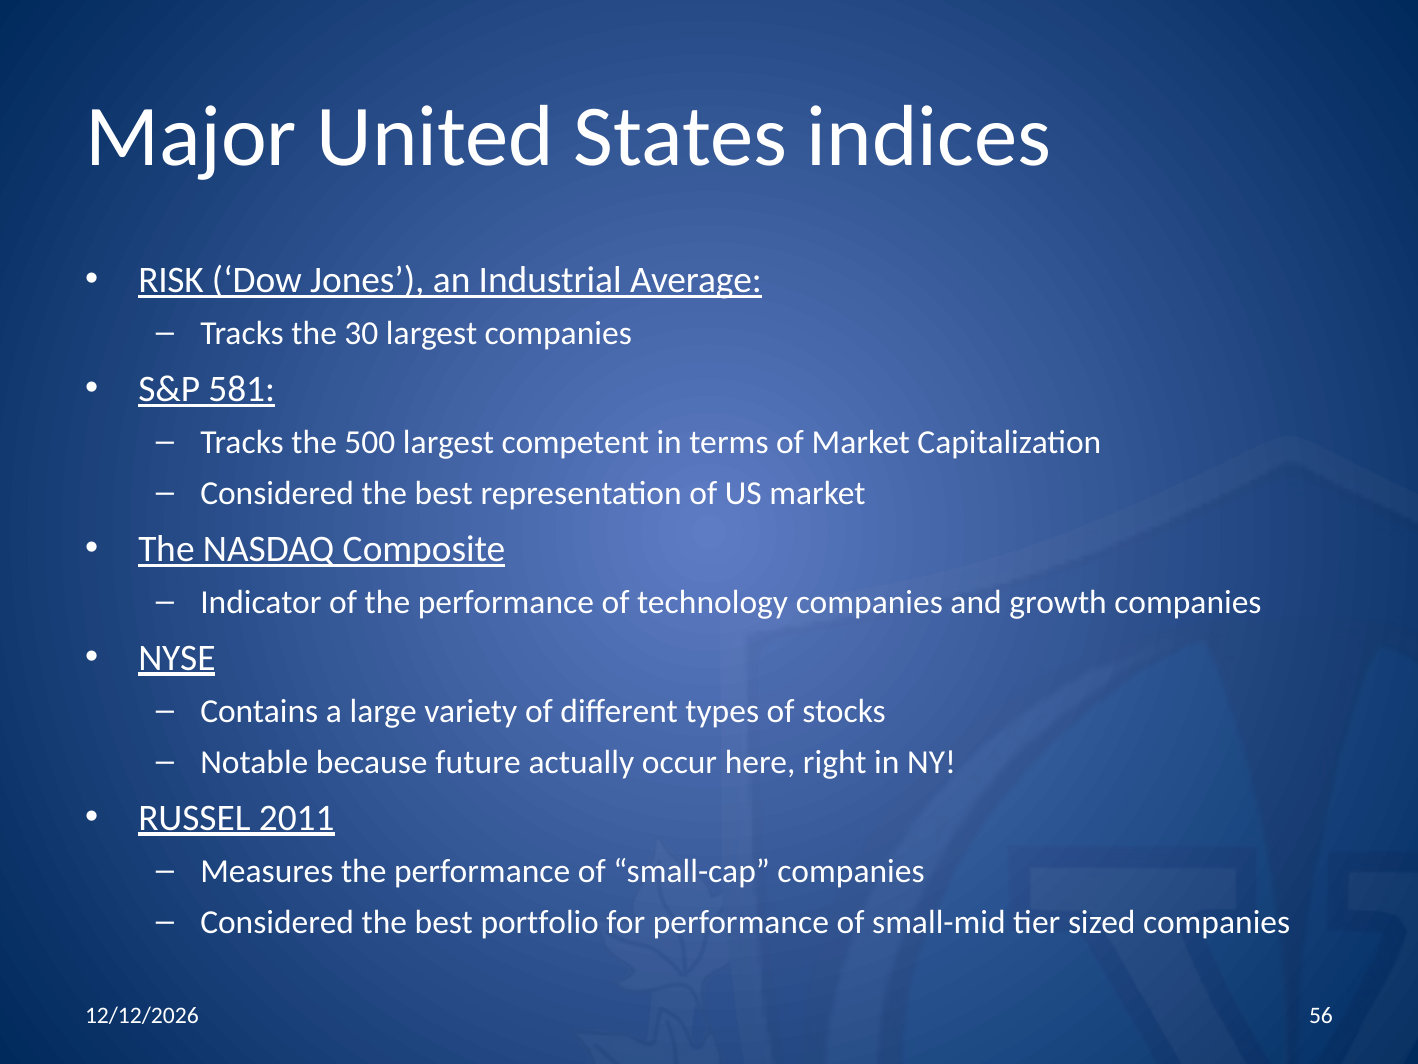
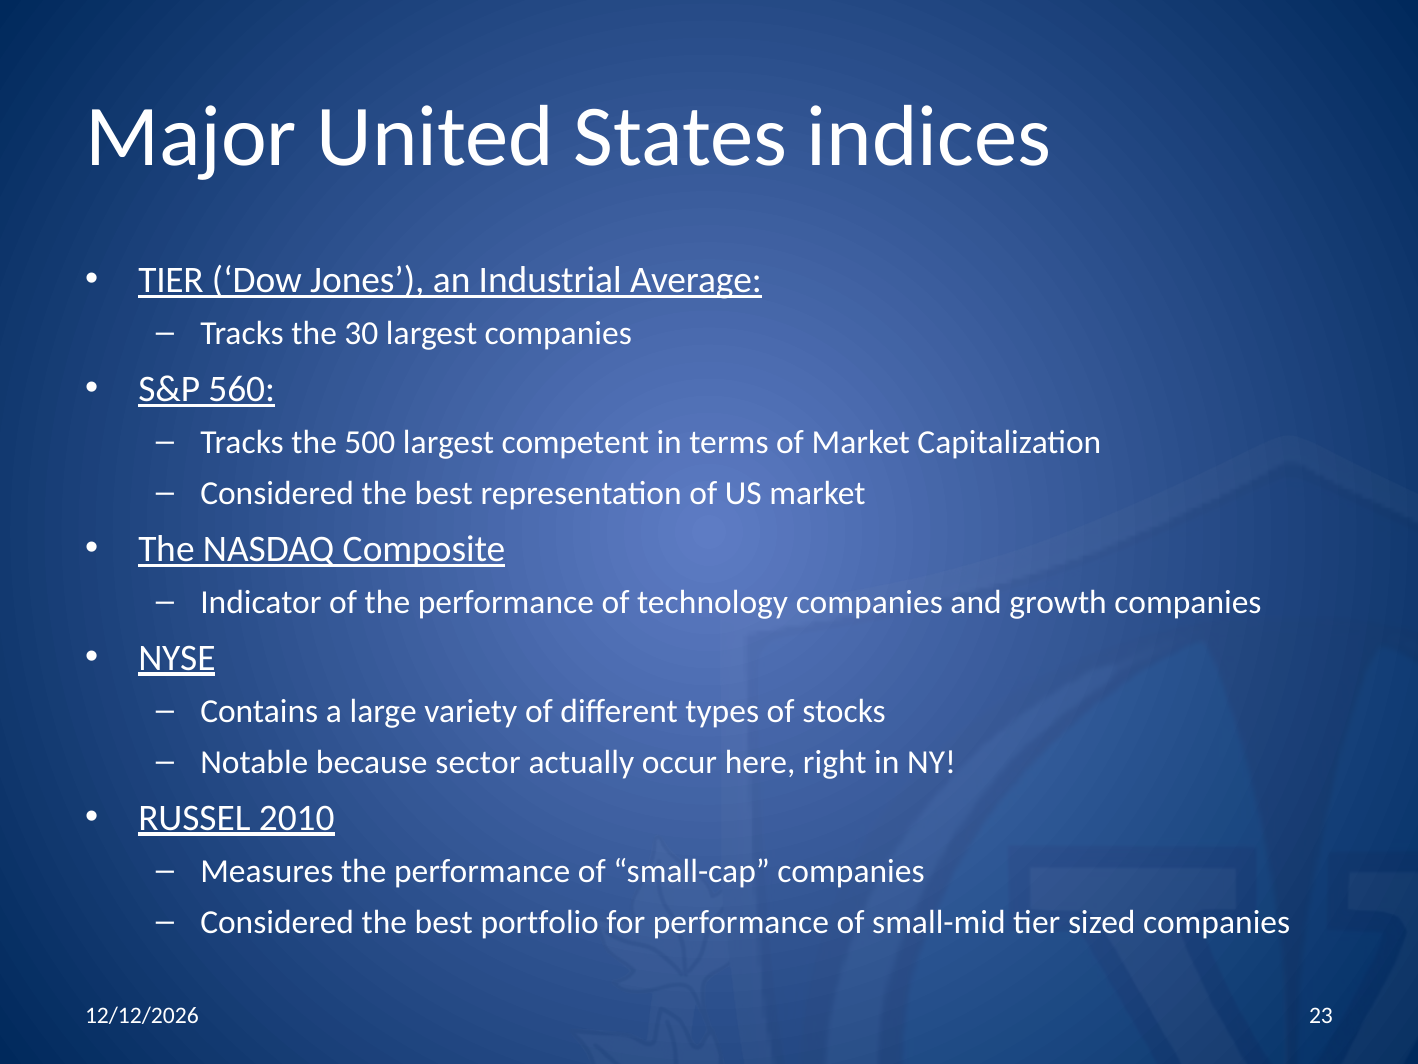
RISK: RISK -> TIER (171, 280)
581: 581 -> 560 (242, 389)
future: future -> sector (478, 762)
2011: 2011 -> 2010 (297, 818)
56: 56 -> 23 (1321, 1015)
